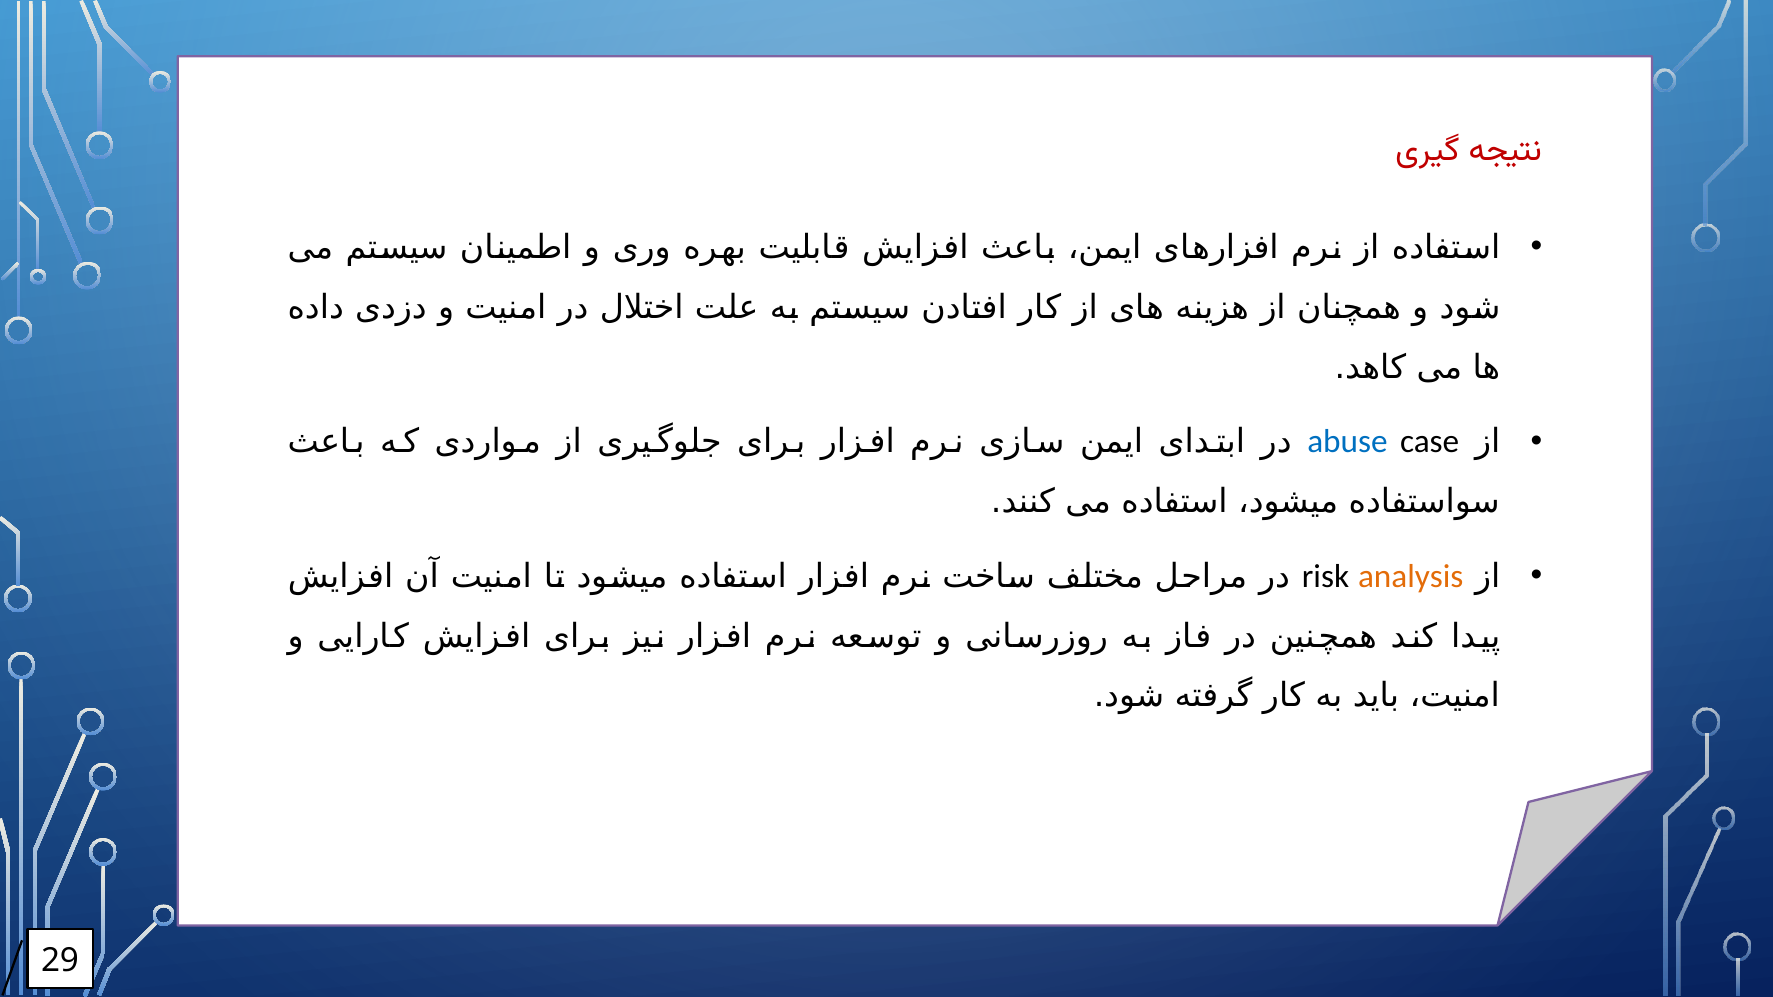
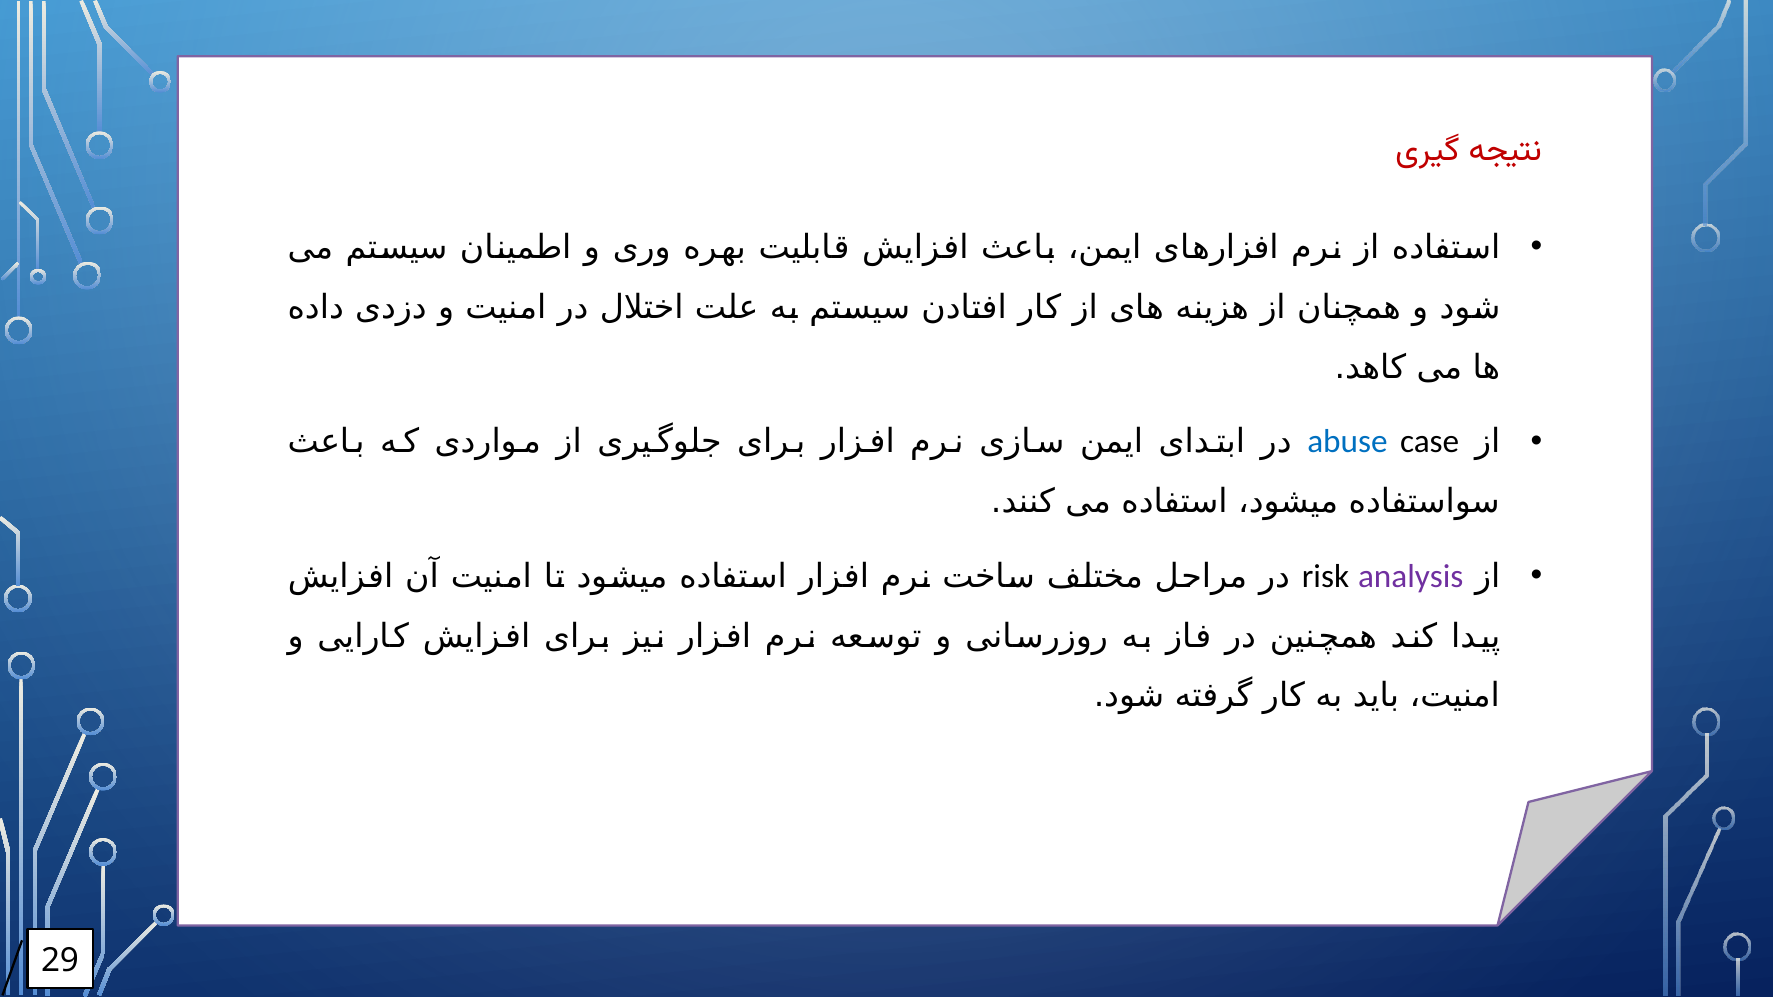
analysis colour: orange -> purple (1411, 577)
